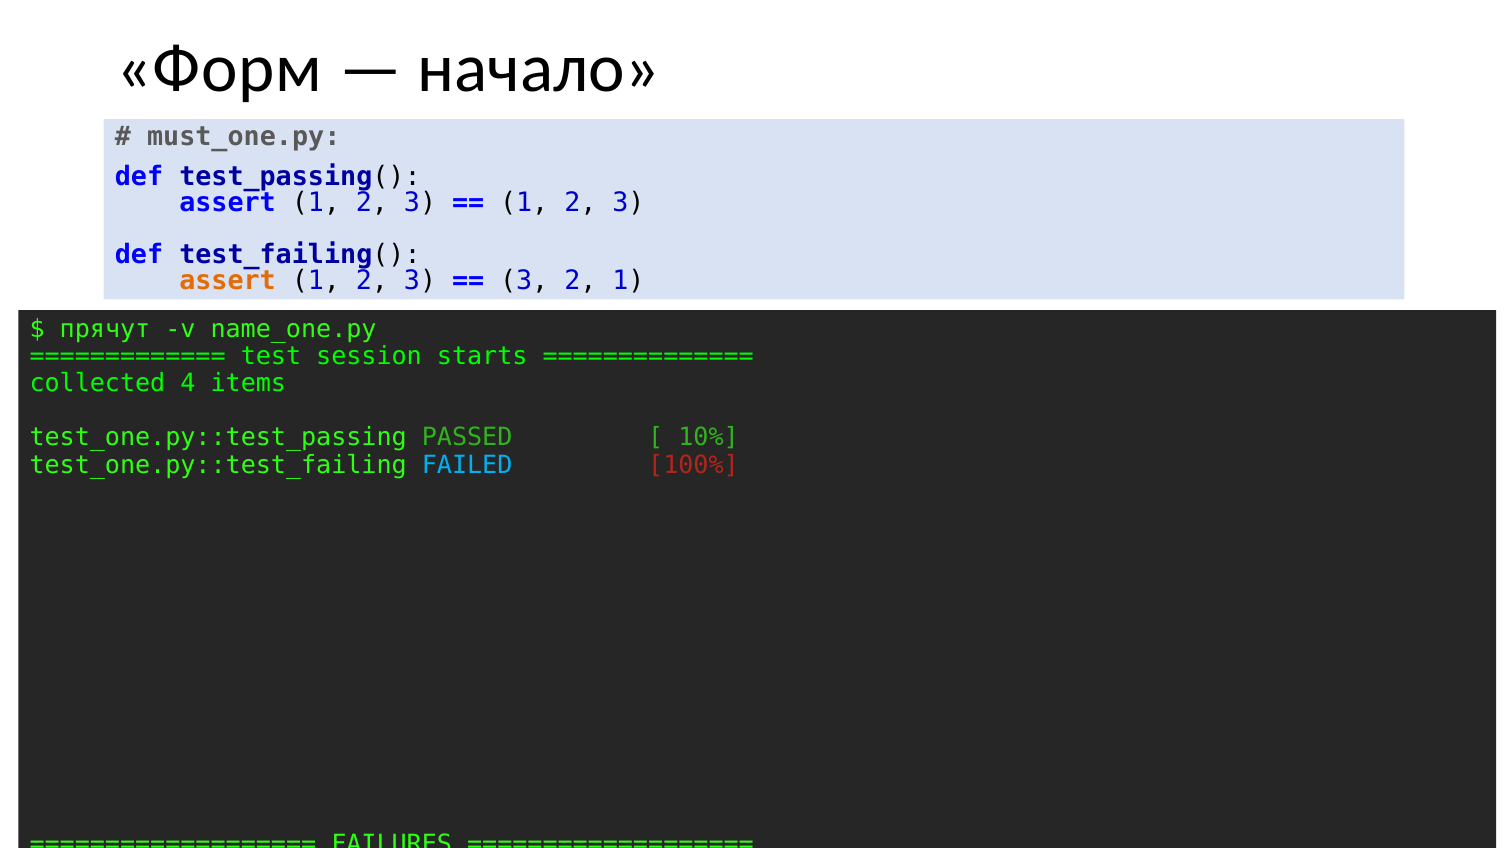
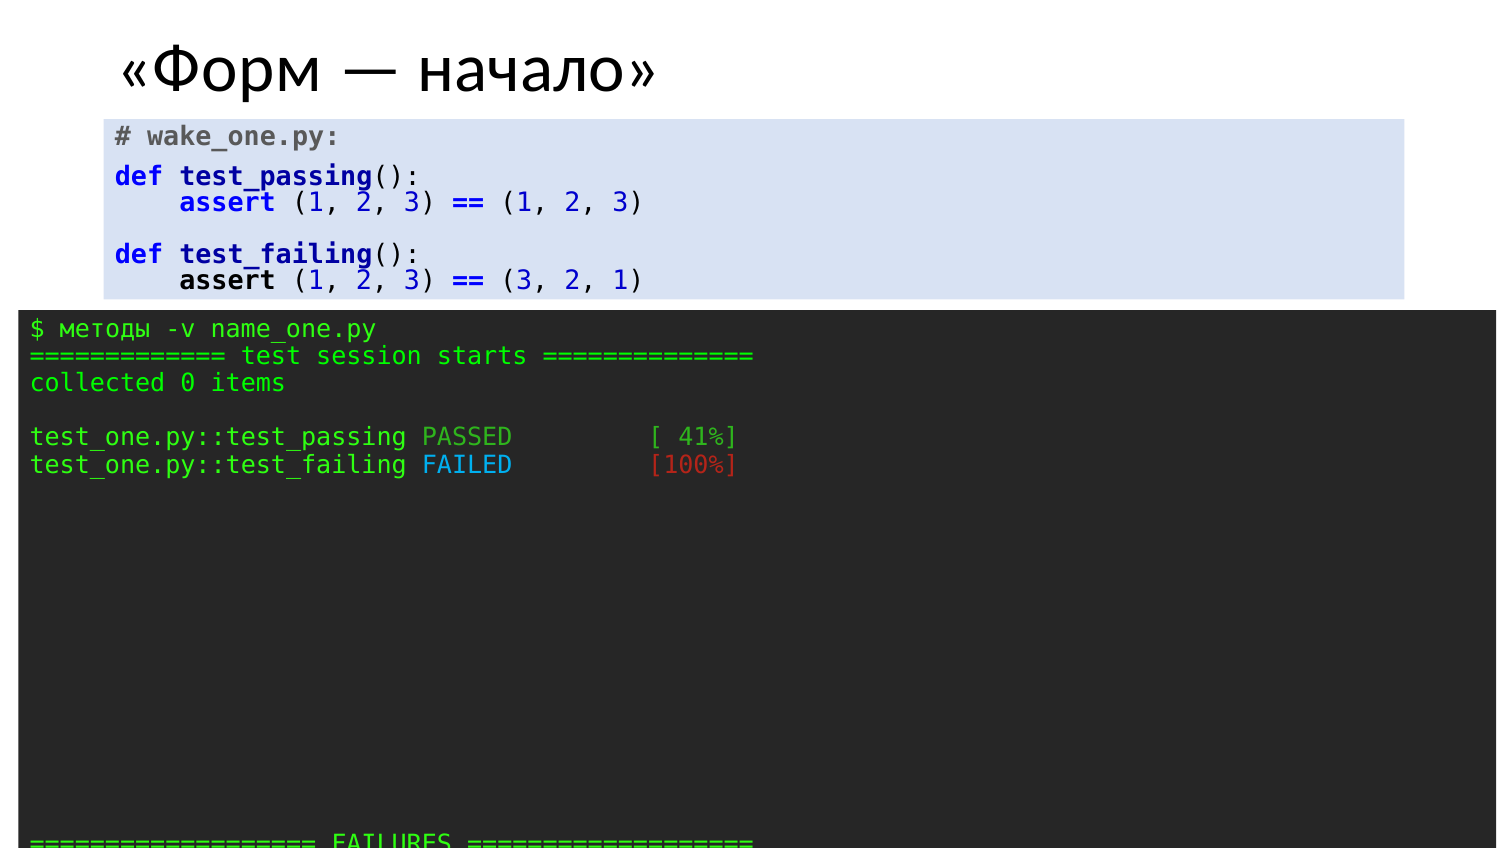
must_one.py: must_one.py -> wake_one.py (244, 137)
assert colour: orange -> black (228, 281)
прячут: прячут -> методы (105, 329)
collected 4: 4 -> 0 (188, 384)
10%: 10% -> 41% (709, 438)
